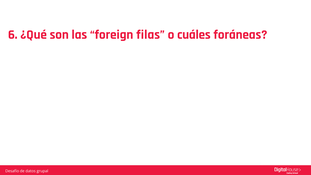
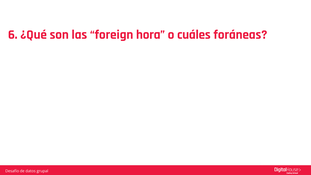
filas: filas -> hora (151, 35)
